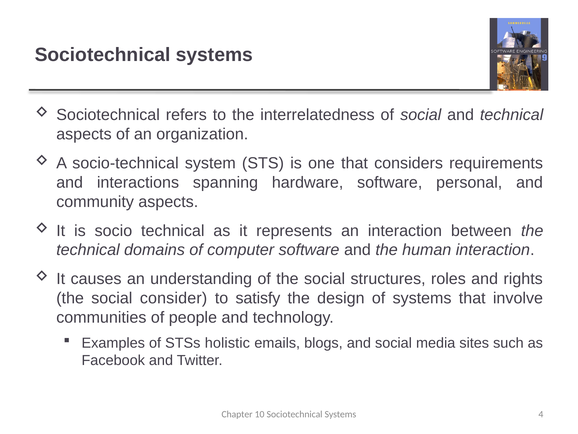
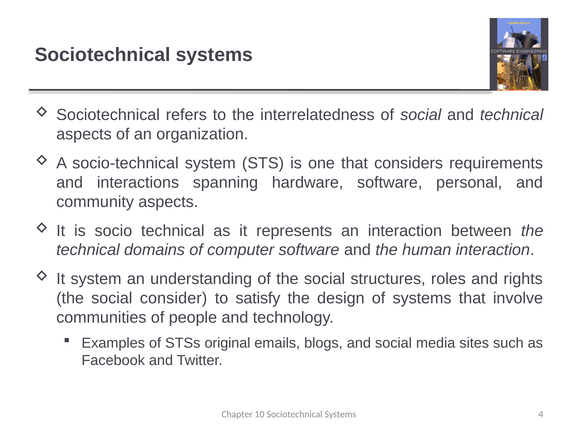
It causes: causes -> system (96, 279)
holistic: holistic -> original (227, 343)
